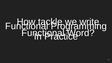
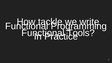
Word: Word -> Tools (81, 33)
